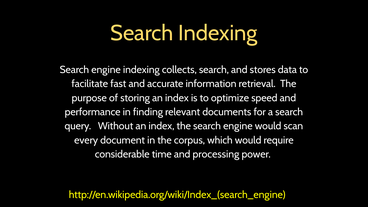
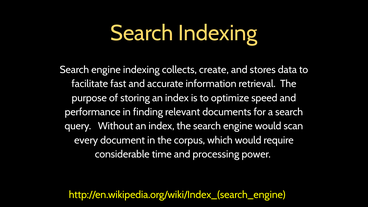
collects search: search -> create (214, 70)
